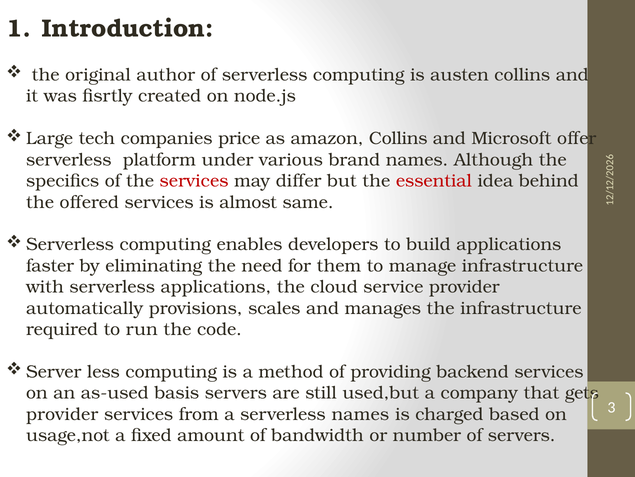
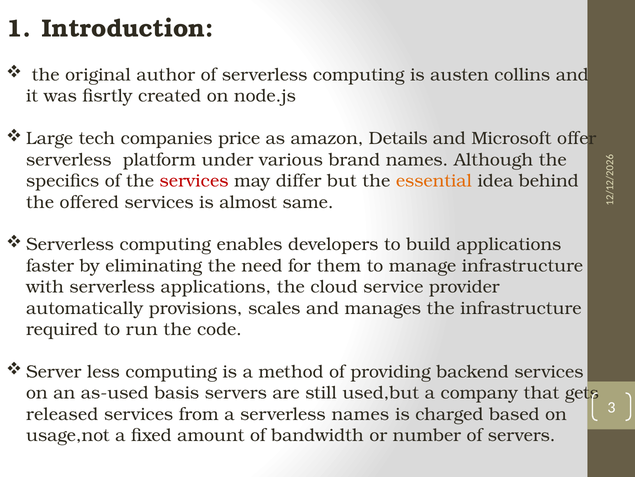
amazon Collins: Collins -> Details (398, 138)
essential colour: red -> orange (434, 181)
provider: provider -> released (62, 414)
